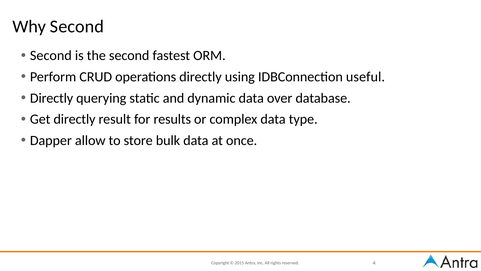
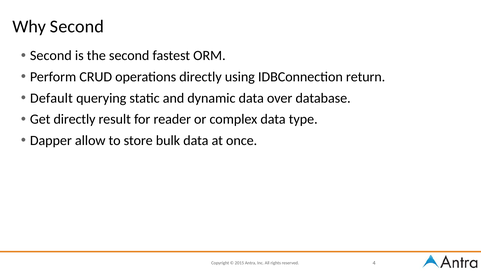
useful: useful -> return (366, 77)
Directly: Directly -> Default (51, 98)
results: results -> reader (172, 119)
